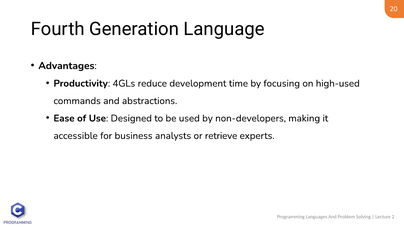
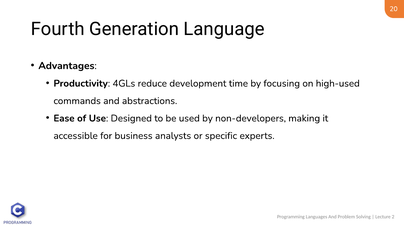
retrieve: retrieve -> specific (221, 136)
